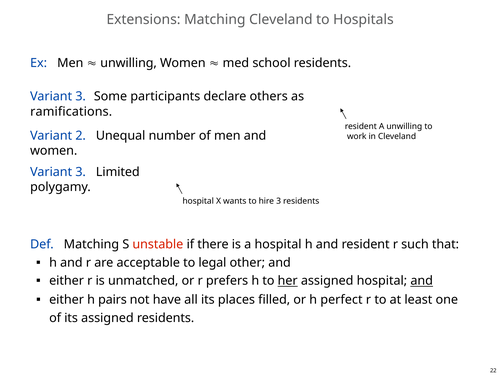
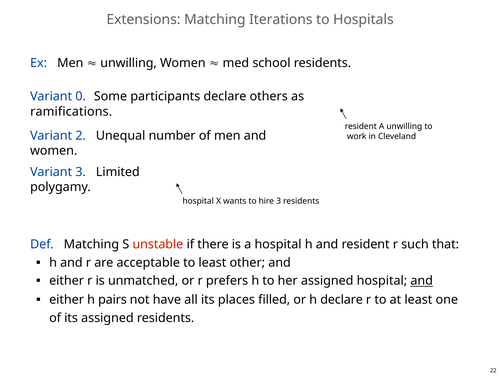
Matching Cleveland: Cleveland -> Iterations (281, 20)
3: 3 -> 0 (81, 96)
to legal: legal -> least (212, 262)
her underline: present -> none (288, 280)
h perfect: perfect -> declare (342, 299)
